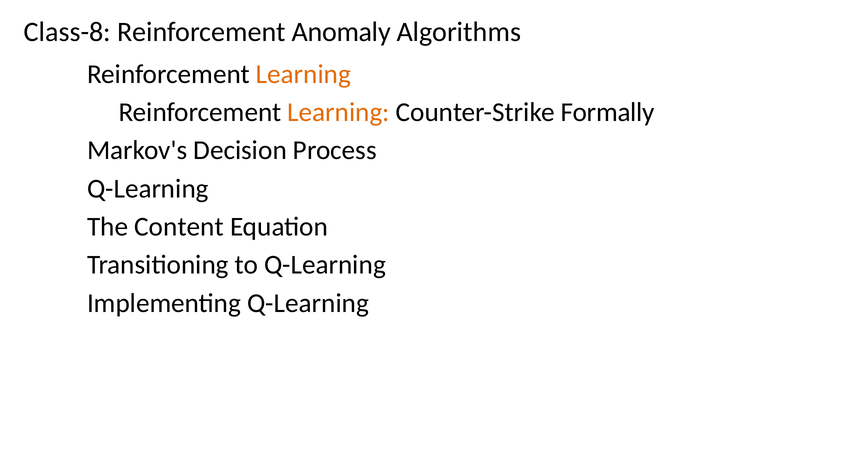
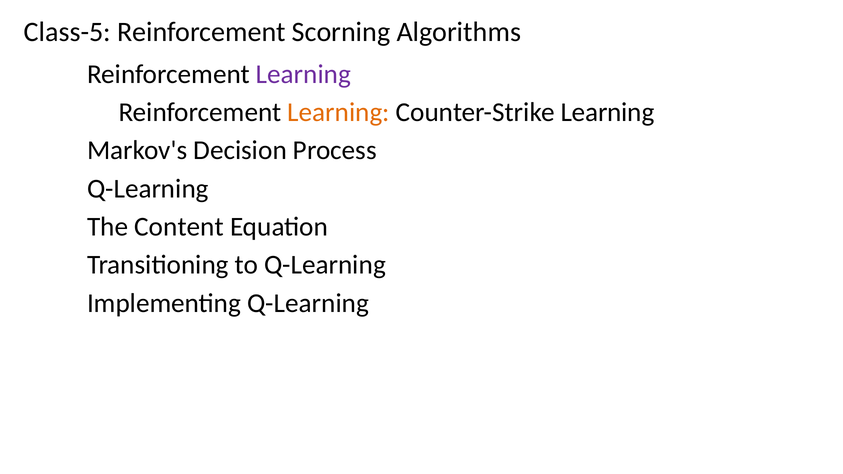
Class-8: Class-8 -> Class-5 (67, 32)
Anomaly: Anomaly -> Scorning (341, 32)
Learning colour: orange -> purple (303, 74)
Counter-Strike Formally: Formally -> Learning (608, 112)
